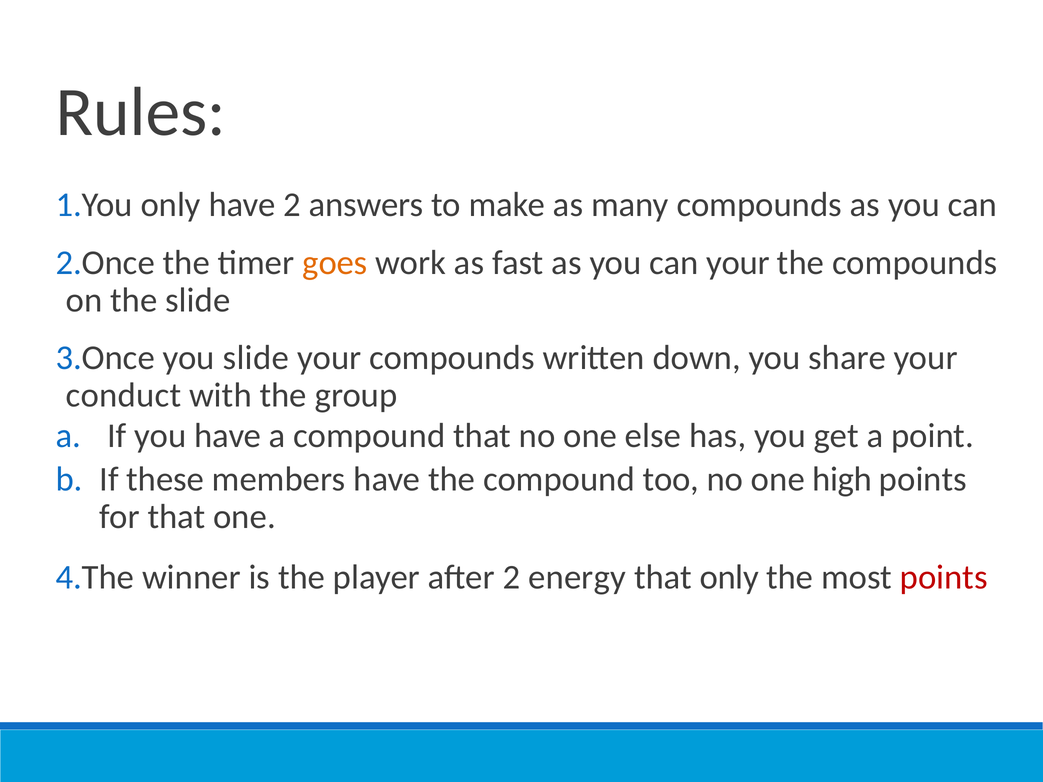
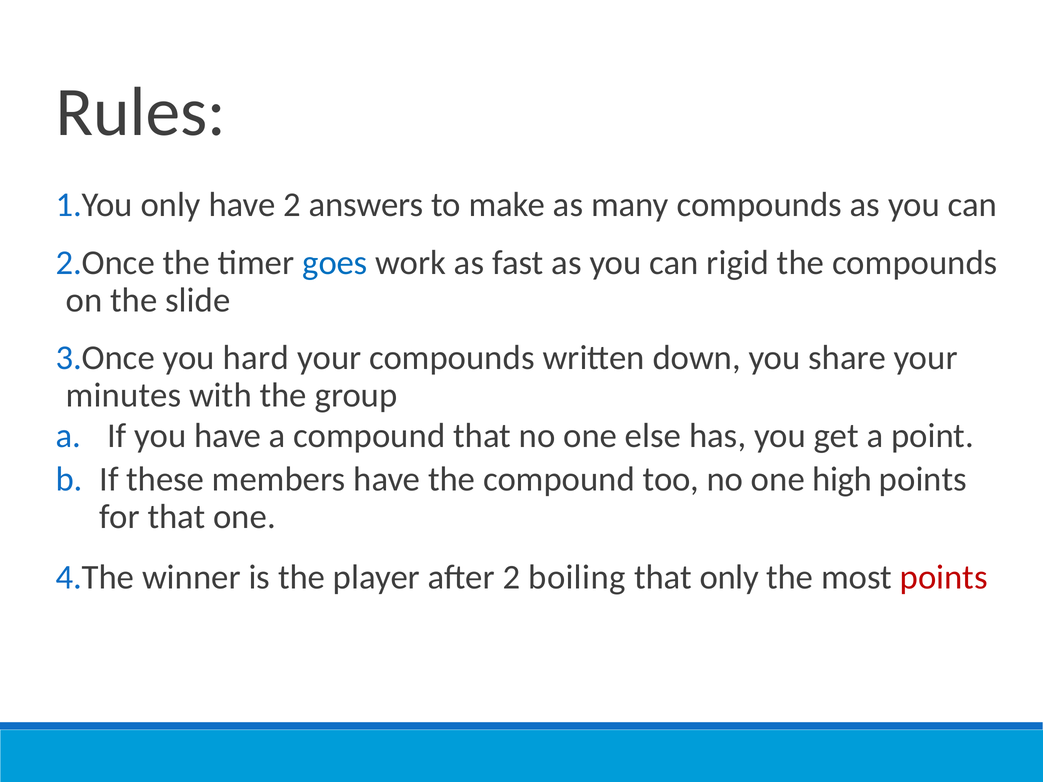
goes colour: orange -> blue (335, 263)
can your: your -> rigid (738, 263)
you slide: slide -> hard (256, 358)
conduct: conduct -> minutes (124, 396)
energy: energy -> boiling (577, 578)
